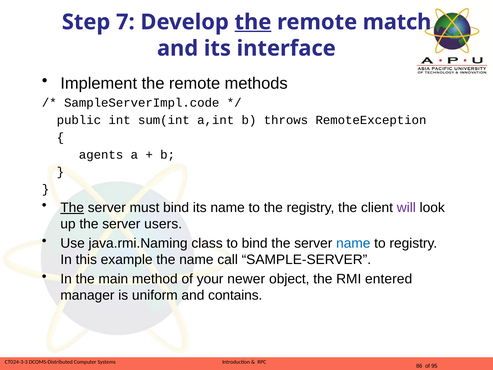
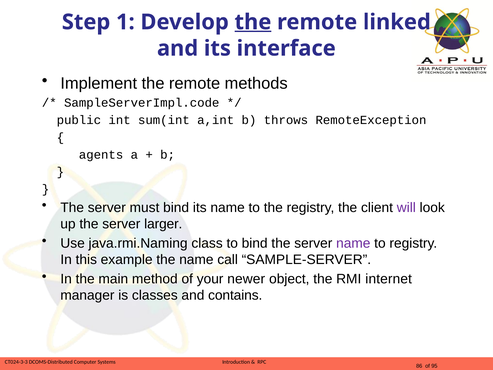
7: 7 -> 1 (125, 22)
match: match -> linked (397, 22)
The underline: present -> none (72, 207)
users: users -> larger (163, 224)
name colour: blue -> purple (353, 243)
entered: entered -> internet (389, 279)
uniform: uniform -> classes (155, 295)
